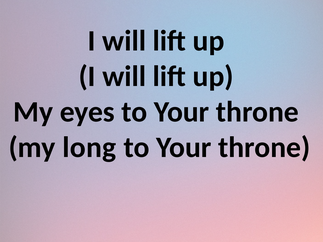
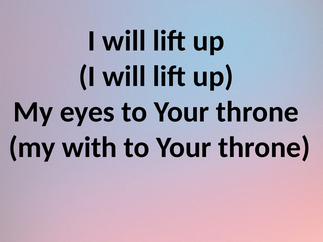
long: long -> with (90, 148)
